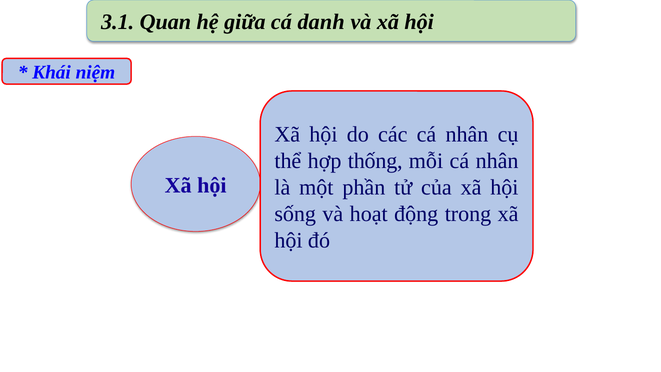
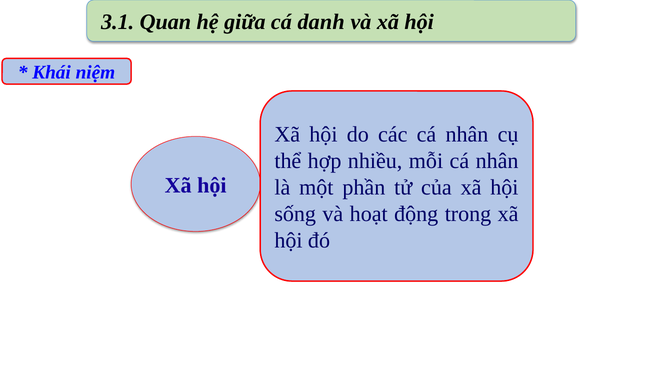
thống: thống -> nhiều (375, 161)
